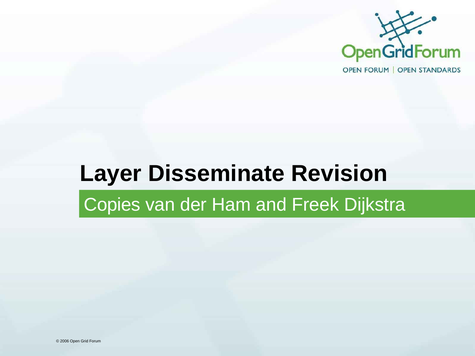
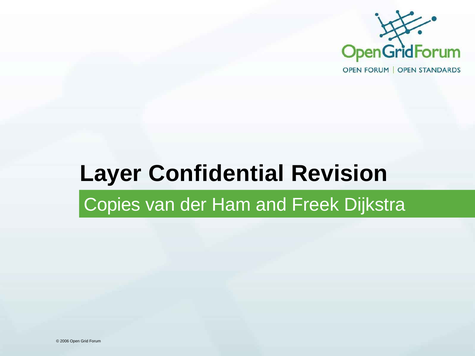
Disseminate: Disseminate -> Confidential (216, 174)
